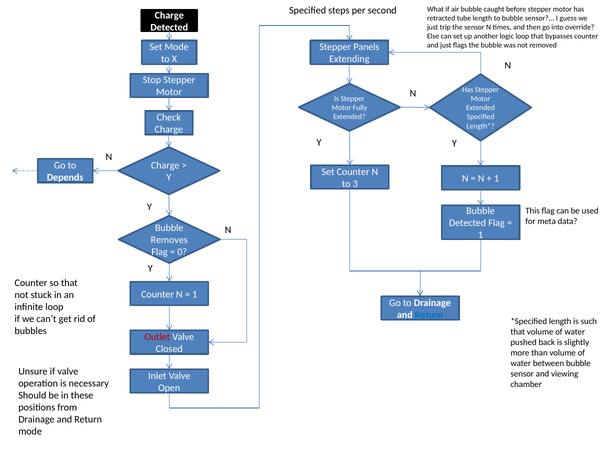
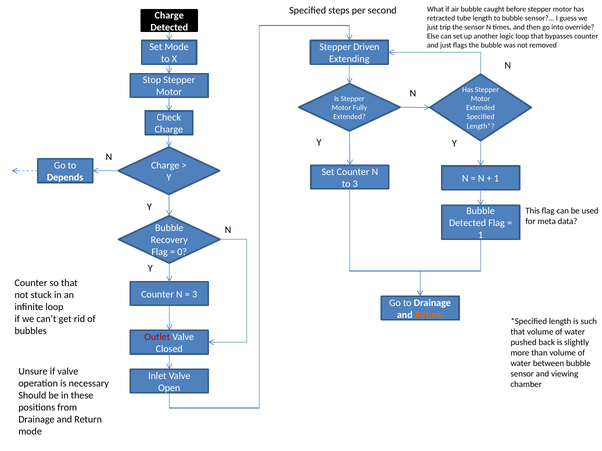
Panels: Panels -> Driven (366, 47)
Removes: Removes -> Recovery (169, 240)
1: 1 -> 3 (195, 295)
Return colour: blue -> orange (429, 315)
